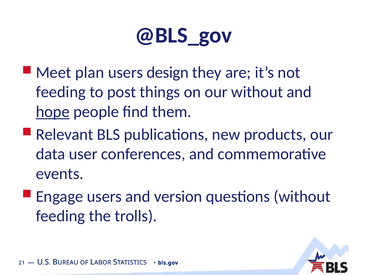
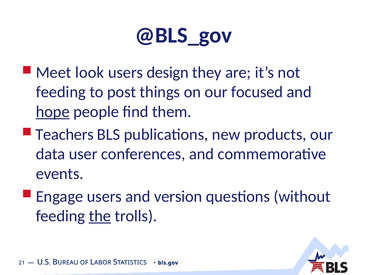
plan: plan -> look (90, 73)
our without: without -> focused (257, 92)
Relevant: Relevant -> Teachers (65, 135)
the underline: none -> present (100, 216)
